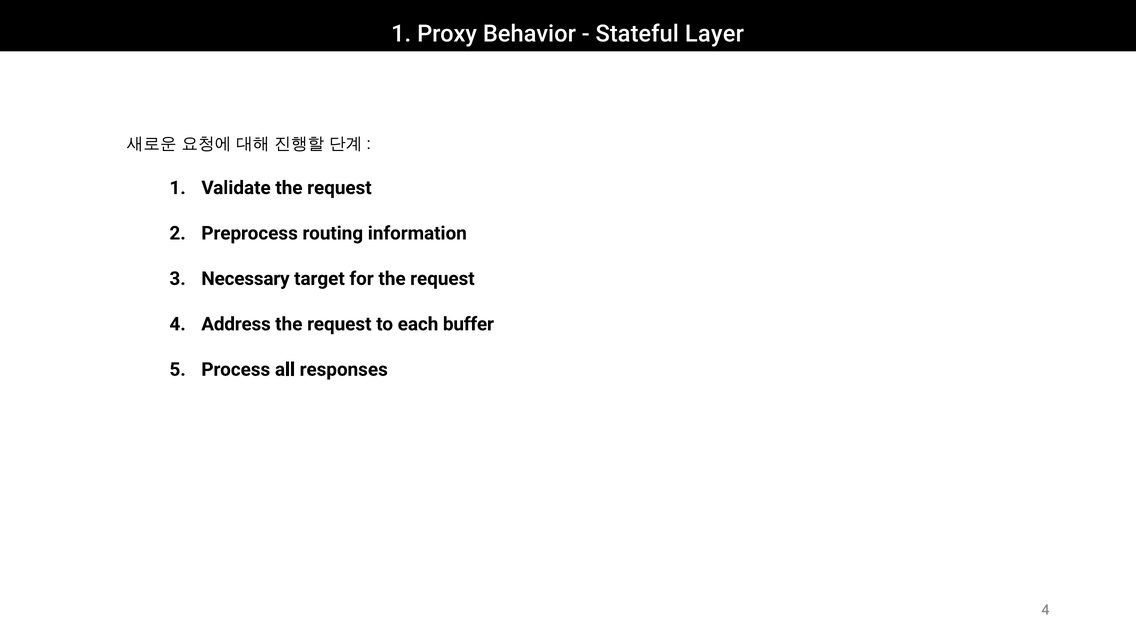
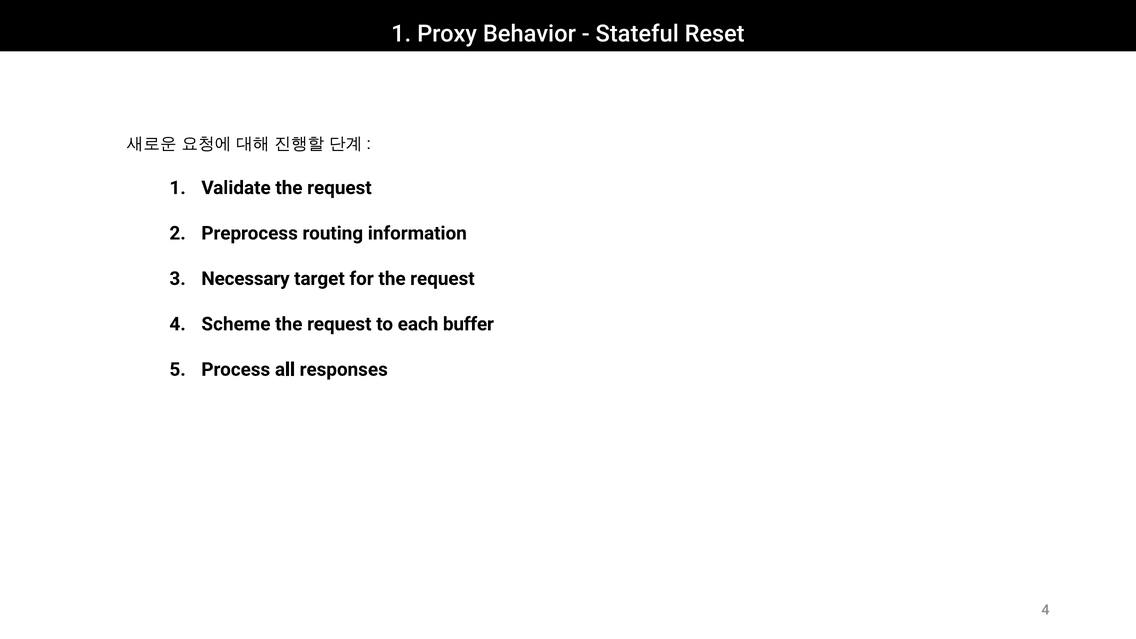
Layer: Layer -> Reset (715, 34)
Address: Address -> Scheme (236, 324)
